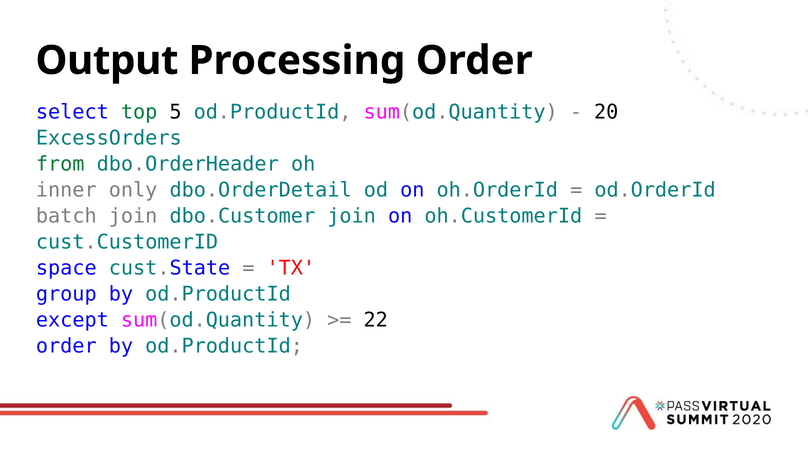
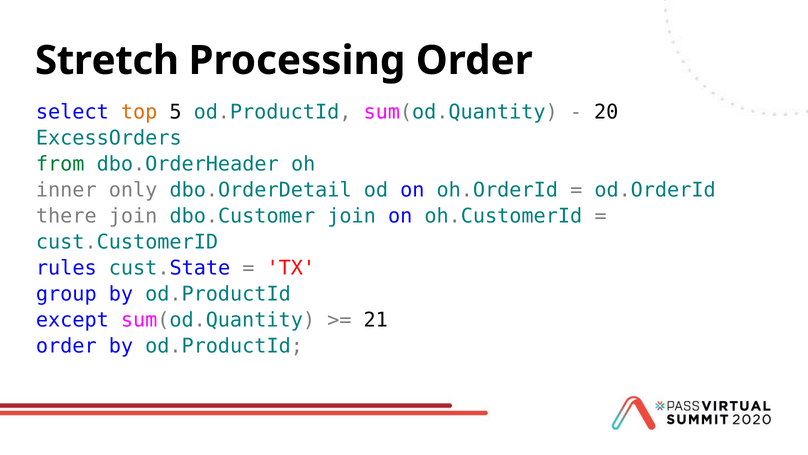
Output: Output -> Stretch (107, 61)
top colour: green -> orange (139, 112)
batch: batch -> there (66, 216)
space: space -> rules (66, 268)
22: 22 -> 21 (376, 320)
